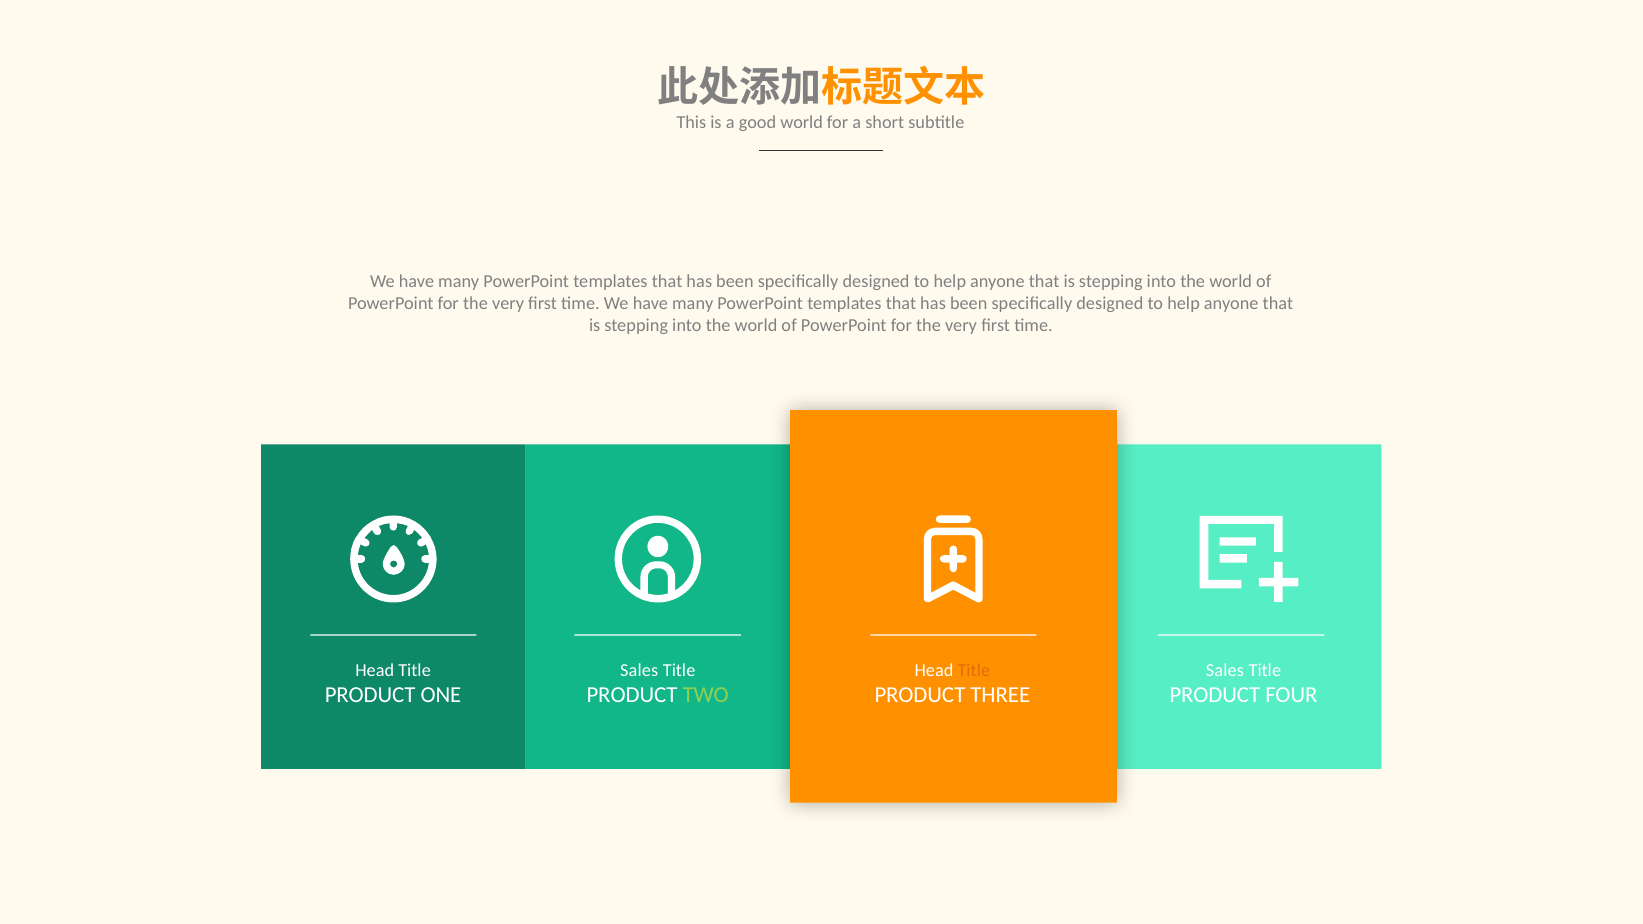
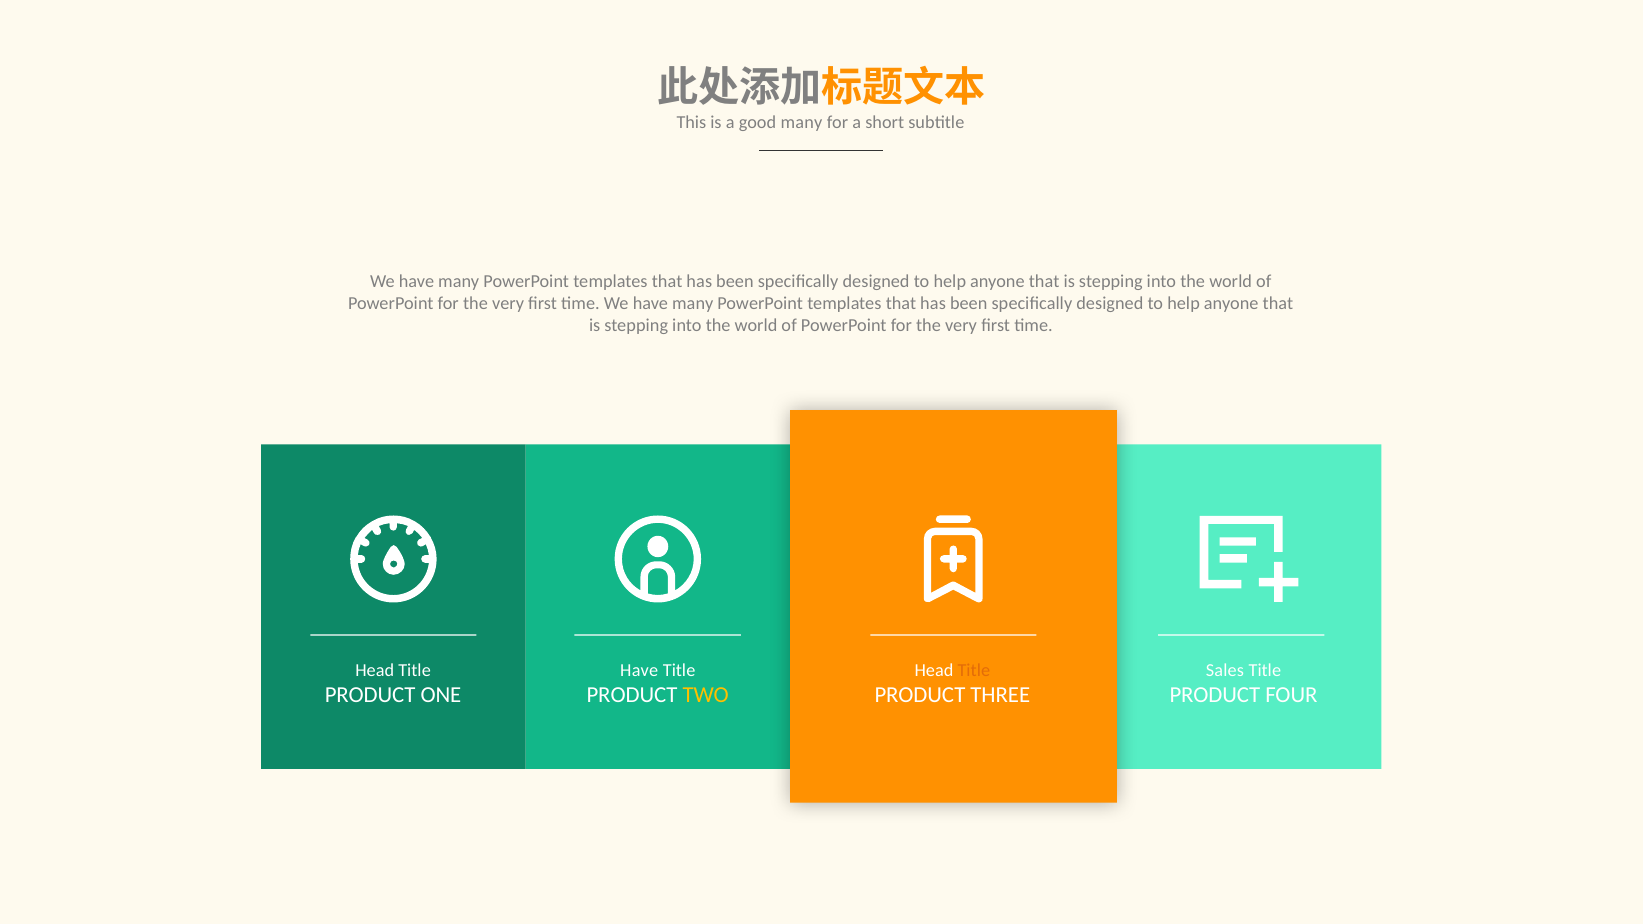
good world: world -> many (801, 122)
Sales: Sales -> Have (639, 671)
TWO colour: light green -> yellow (706, 695)
